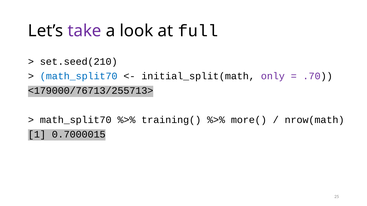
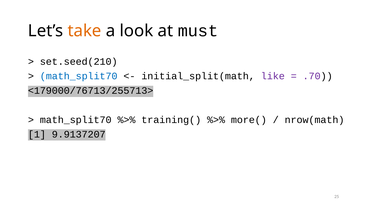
take colour: purple -> orange (85, 31)
full: full -> must (198, 31)
only: only -> like (273, 76)
0.7000015: 0.7000015 -> 9.9137207 (79, 135)
